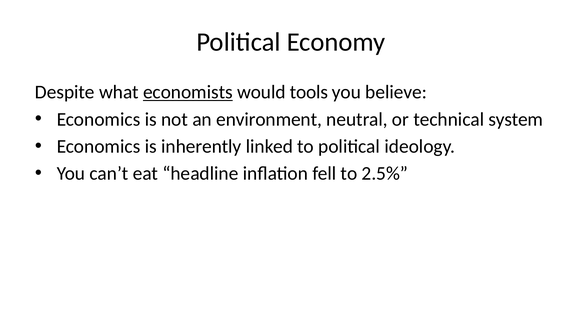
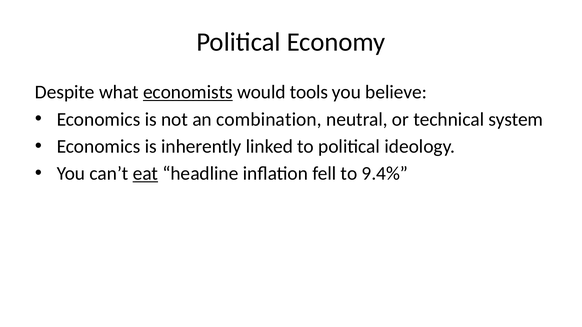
environment: environment -> combination (269, 119)
eat underline: none -> present (145, 174)
2.5%: 2.5% -> 9.4% (385, 174)
